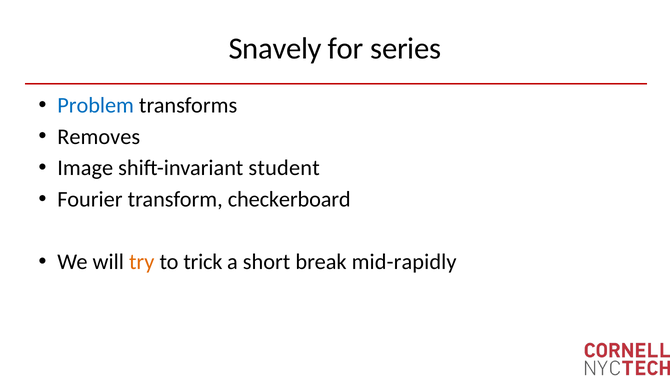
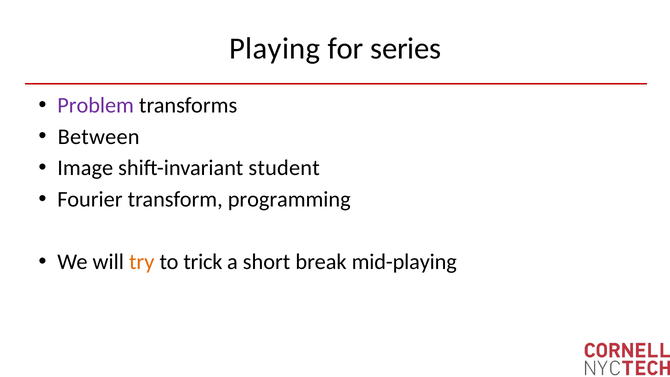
Snavely: Snavely -> Playing (275, 49)
Problem colour: blue -> purple (96, 105)
Removes: Removes -> Between (99, 137)
checkerboard: checkerboard -> programming (289, 199)
mid-rapidly: mid-rapidly -> mid-playing (404, 262)
